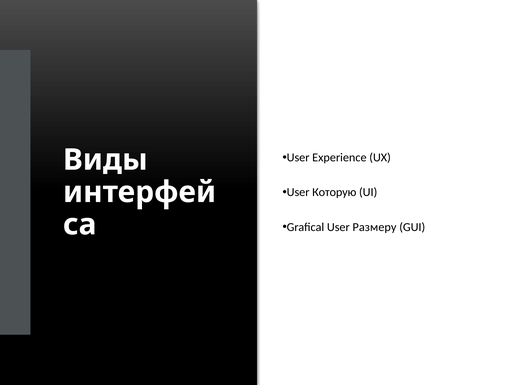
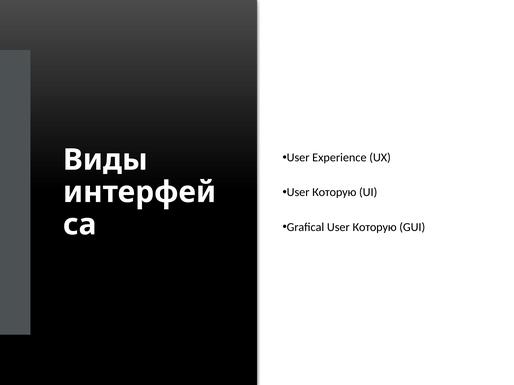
Grafical User Размеру: Размеру -> Которую (375, 227)
